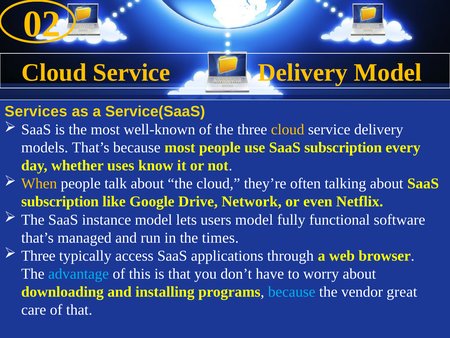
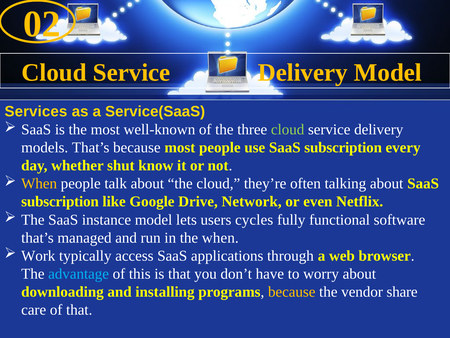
cloud colour: yellow -> light green (288, 129)
uses: uses -> shut (121, 165)
users model: model -> cycles (254, 219)
the times: times -> when (220, 237)
Three: Three -> Work (38, 255)
because colour: light blue -> yellow (292, 291)
great: great -> share (402, 291)
